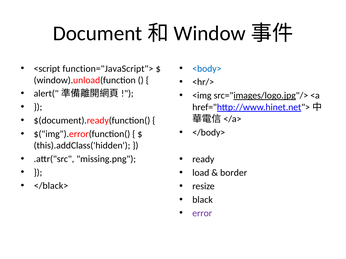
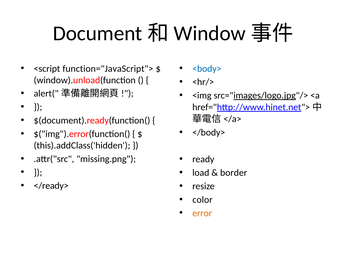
</black>: </black> -> </ready> (51, 186)
black: black -> color (203, 200)
error colour: purple -> orange (202, 214)
